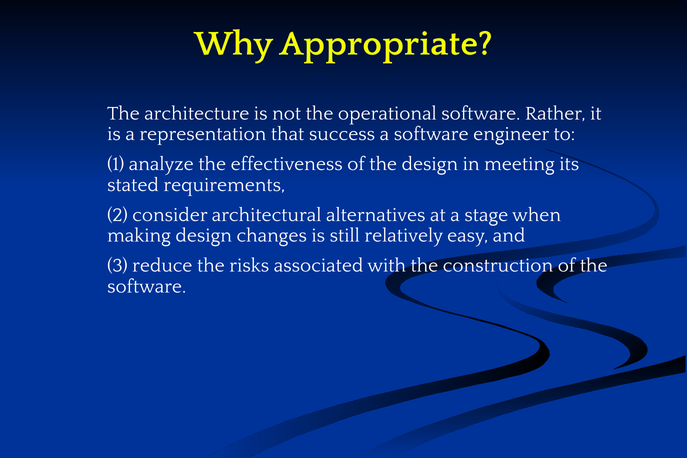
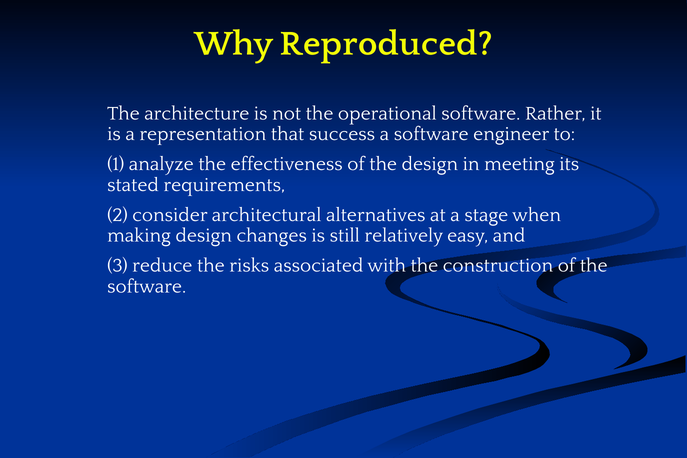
Appropriate: Appropriate -> Reproduced (386, 43)
